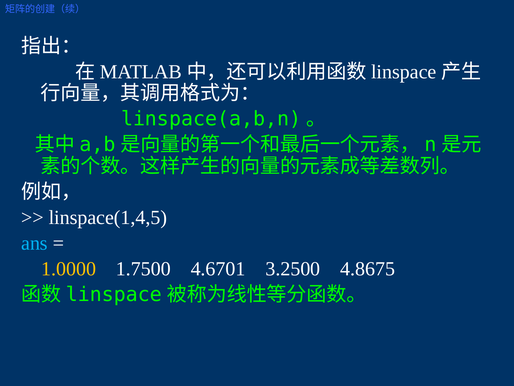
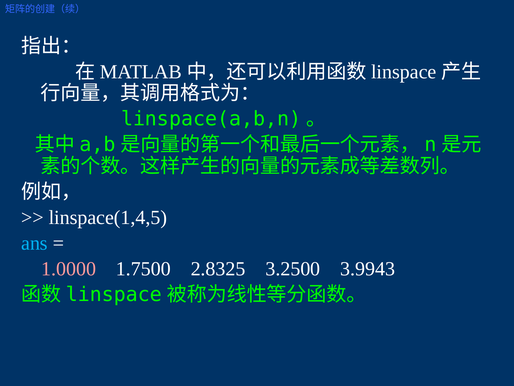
1.0000 colour: yellow -> pink (69, 268)
4.6701: 4.6701 -> 2.8325 (218, 268)
4.8675: 4.8675 -> 3.9943 (368, 268)
